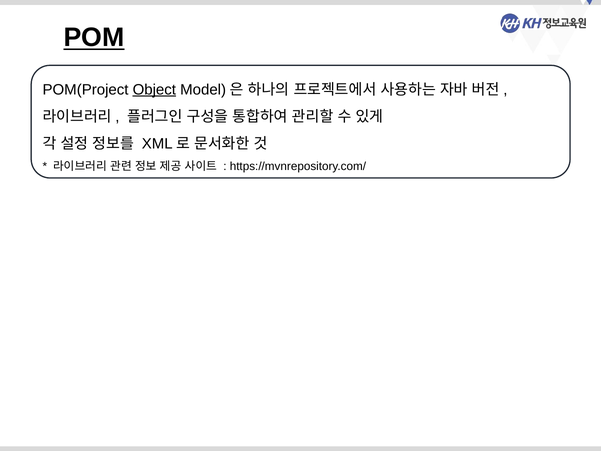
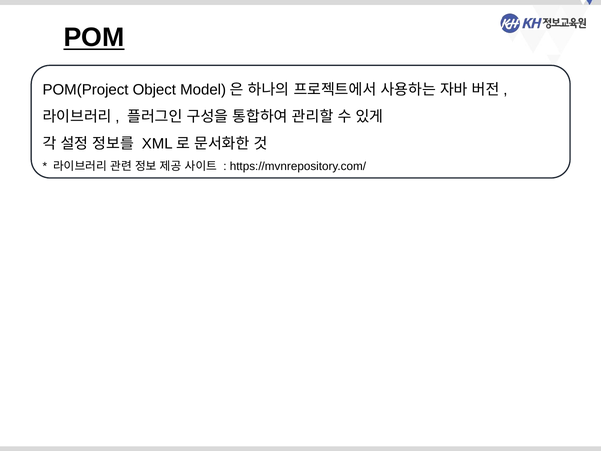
Object underline: present -> none (154, 90)
